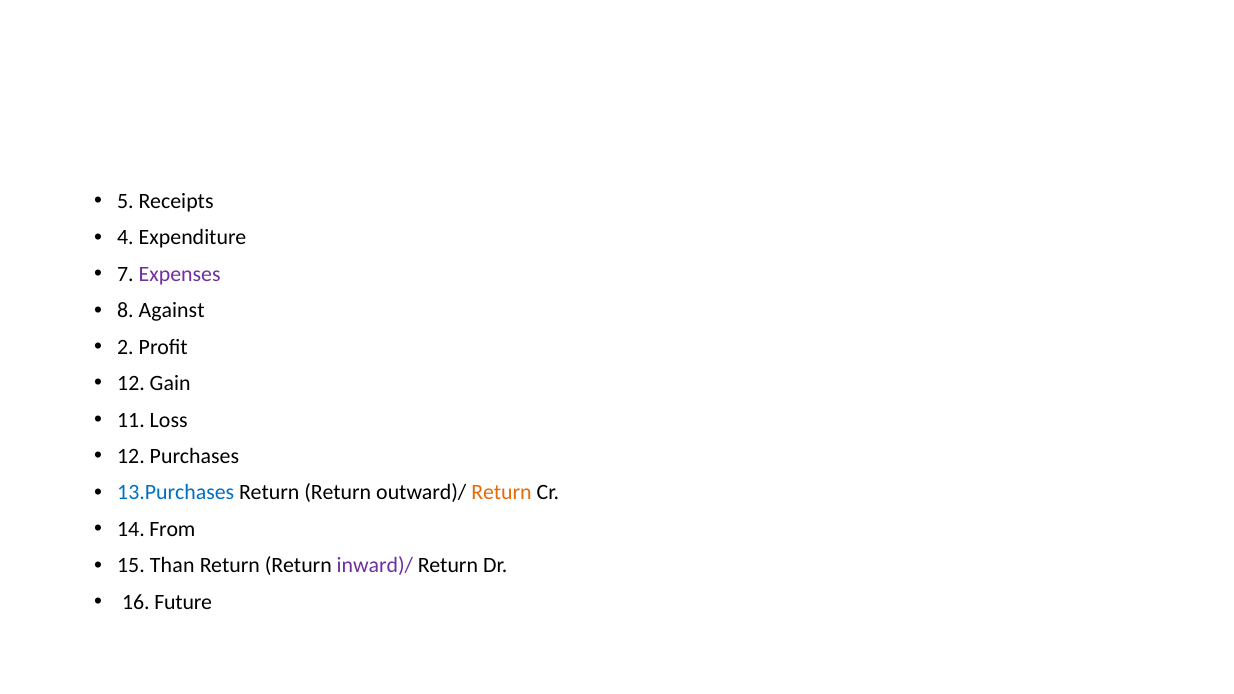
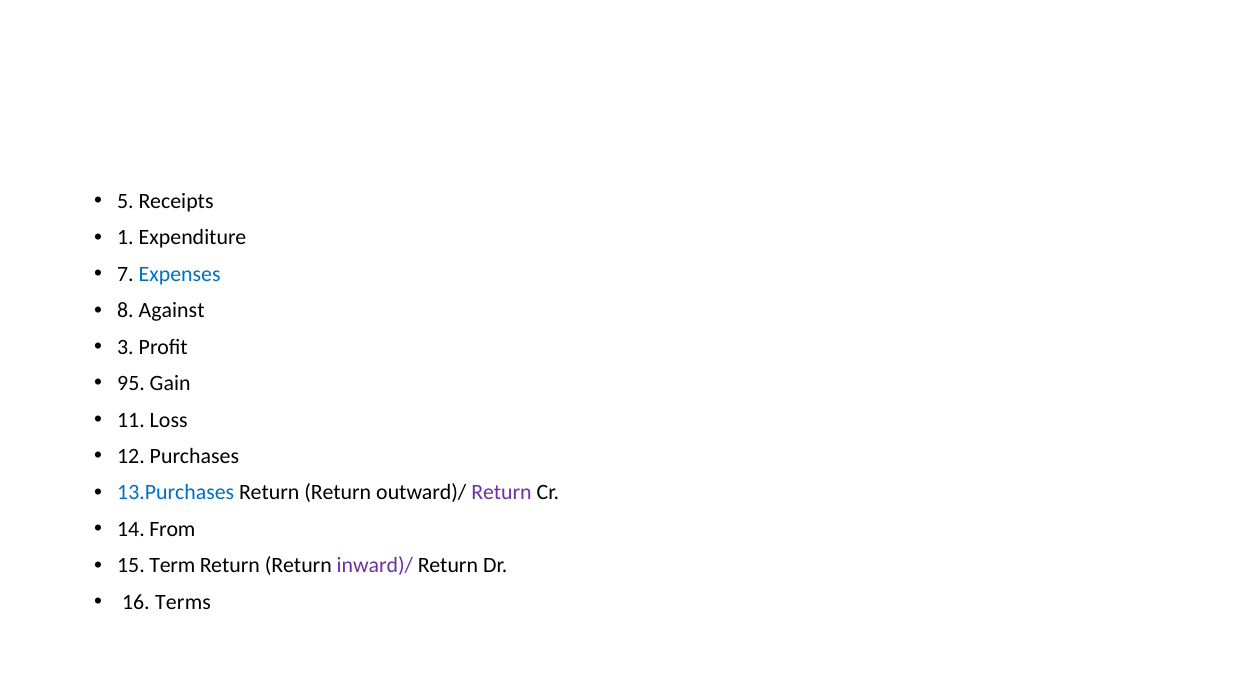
4: 4 -> 1 (125, 238)
Expenses colour: purple -> blue (180, 274)
2: 2 -> 3 (125, 347)
12: 12 -> 95 (131, 383)
Return colour: orange -> purple (501, 493)
Than: Than -> Term (172, 566)
Future: Future -> Terms (183, 602)
